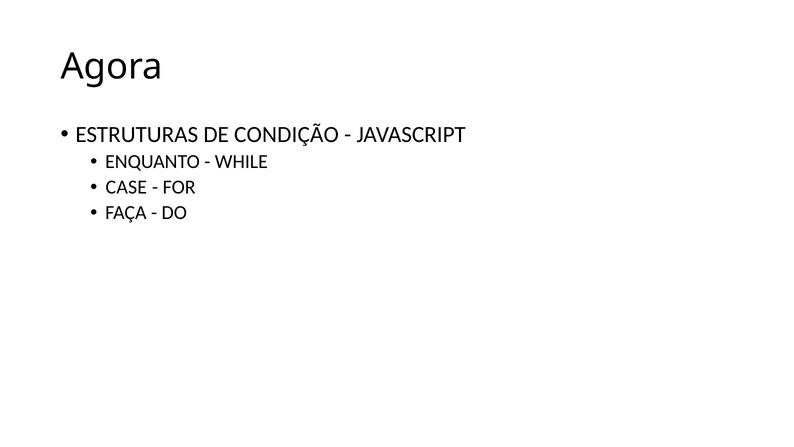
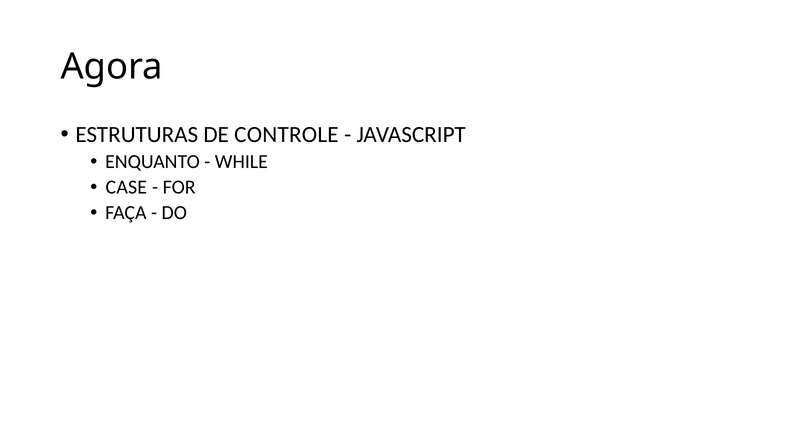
CONDIÇÃO: CONDIÇÃO -> CONTROLE (286, 134)
